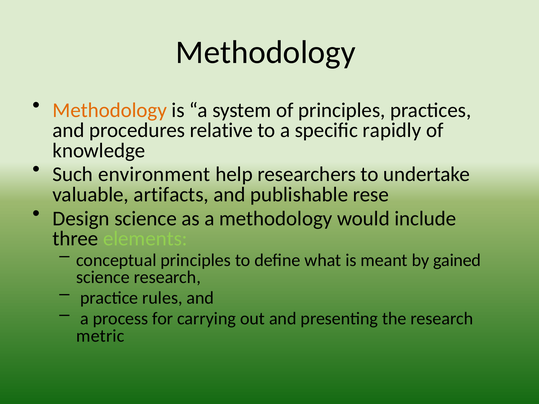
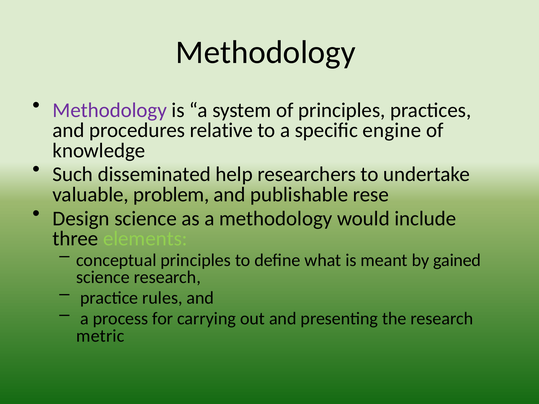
Methodology colour: orange -> purple (110, 110)
rapidly: rapidly -> engine (392, 130)
environment: environment -> disseminated (154, 174)
artifacts: artifacts -> problem (171, 195)
